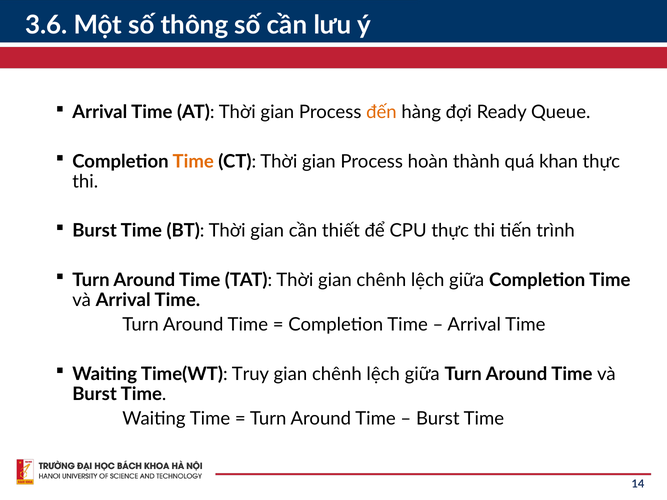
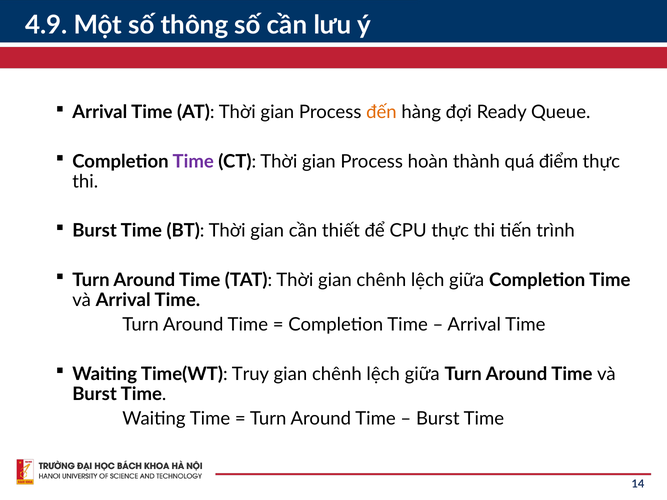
3.6: 3.6 -> 4.9 (46, 25)
Time colour: orange -> purple (193, 162)
khan: khan -> điểm (559, 162)
